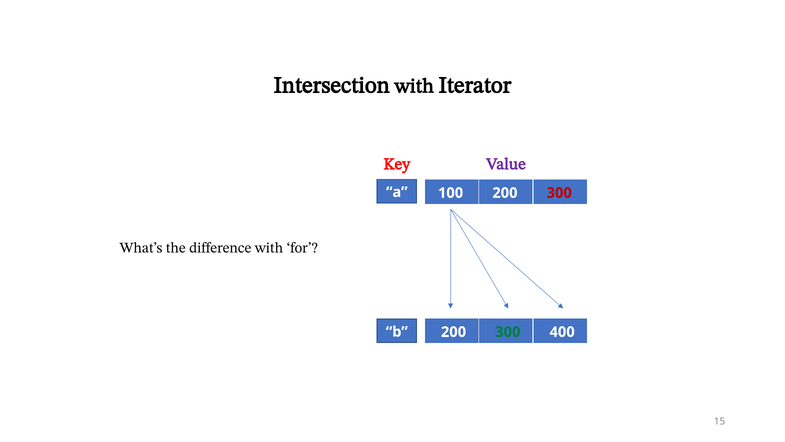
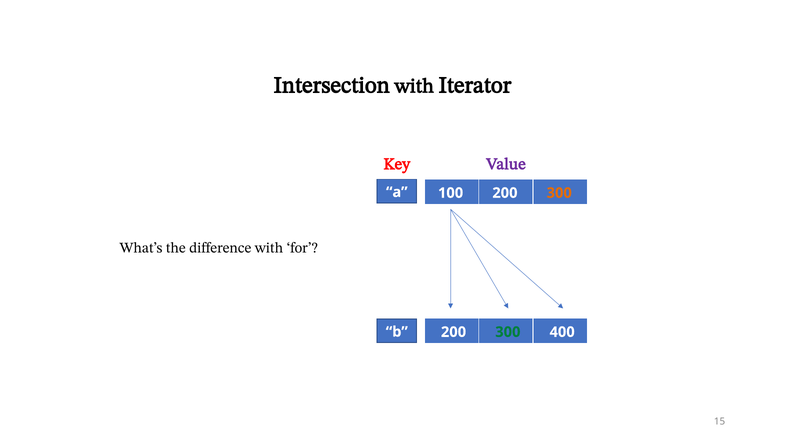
300 colour: red -> orange (559, 193)
